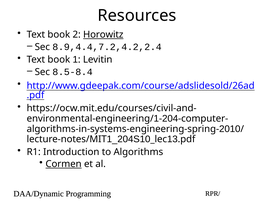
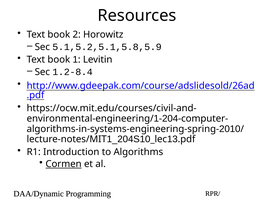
Horowitz underline: present -> none (103, 35)
8.9,4.4,7.2,4.2,2.4: 8.9,4.4,7.2,4.2,2.4 -> 5.1,5.2,5.1,5.8,5.9 (107, 47)
8.5-8.4: 8.5-8.4 -> 1.2-8.4 (73, 72)
